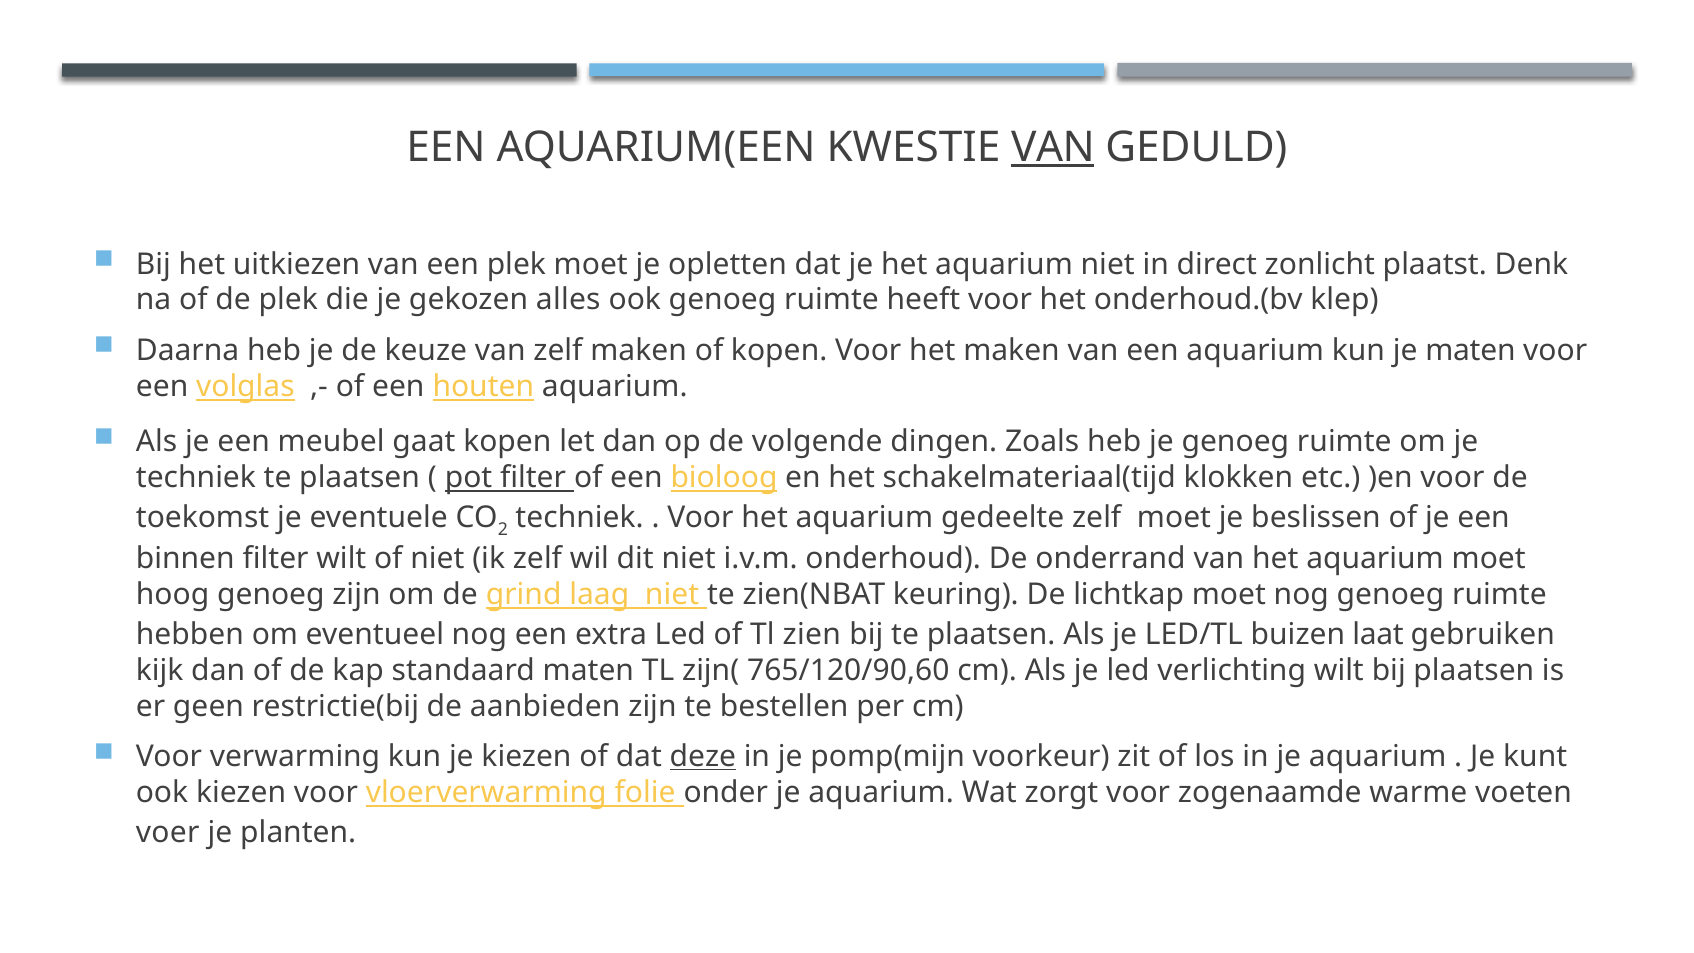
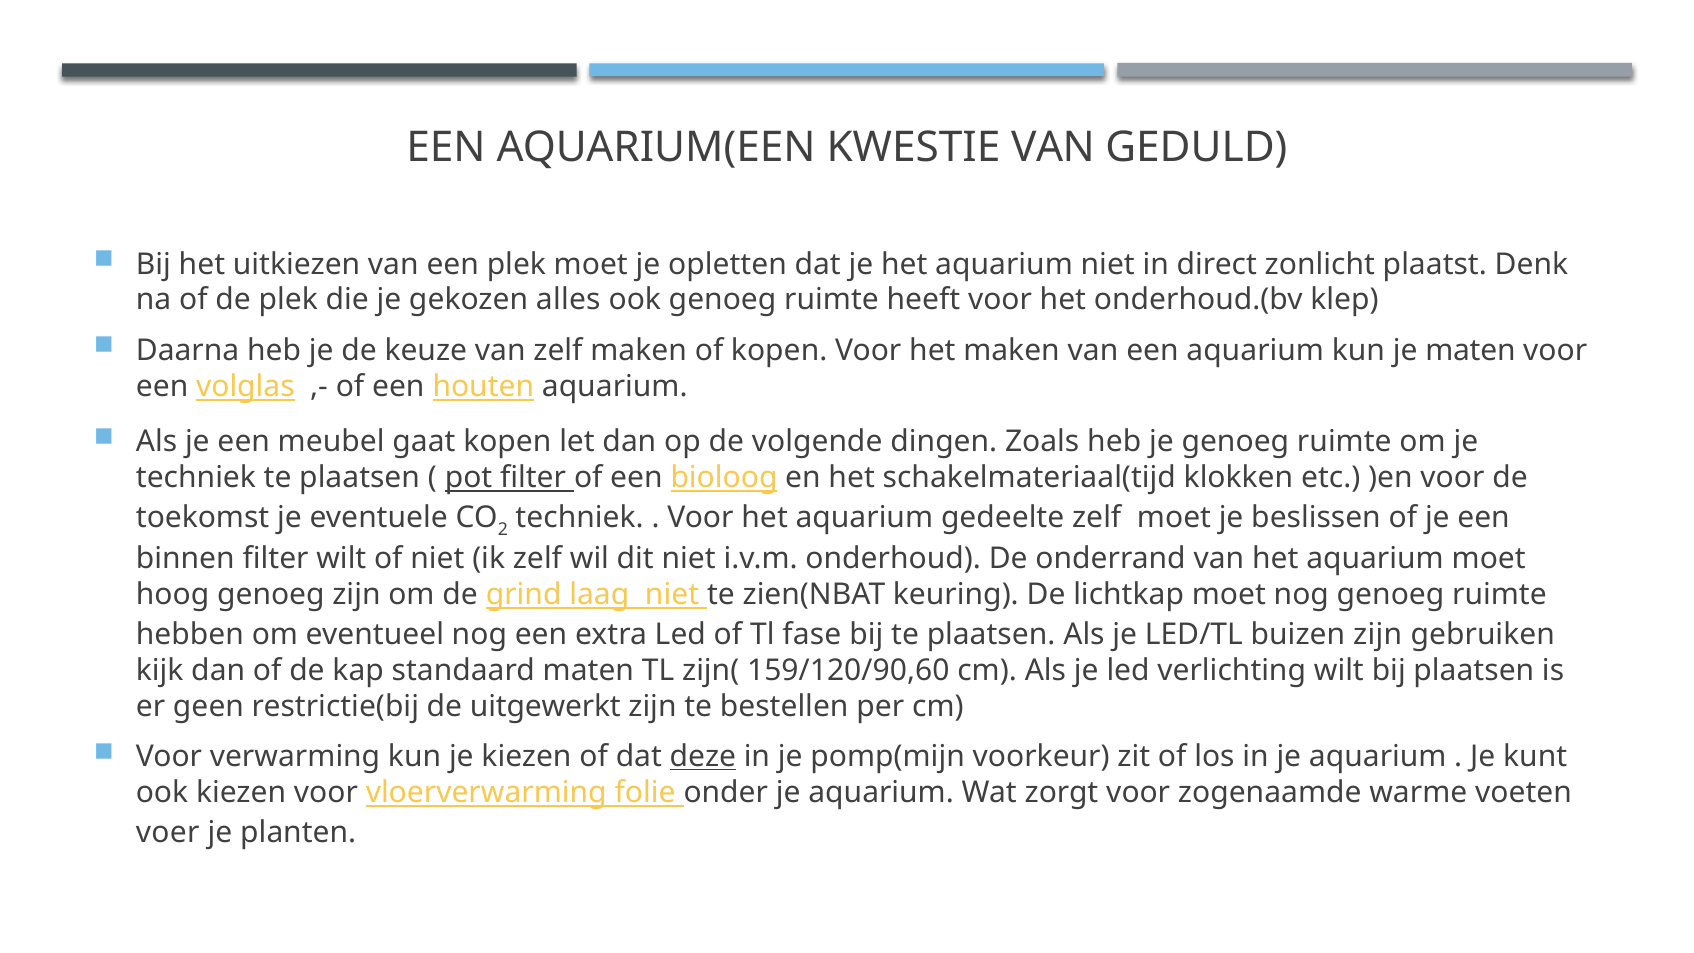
VAN underline: present -> none (1053, 147)
zien: zien -> fase (812, 635)
buizen laat: laat -> zijn (1378, 635)
765/120/90,60: 765/120/90,60 -> 159/120/90,60 (848, 670)
aanbieden: aanbieden -> uitgewerkt (545, 706)
